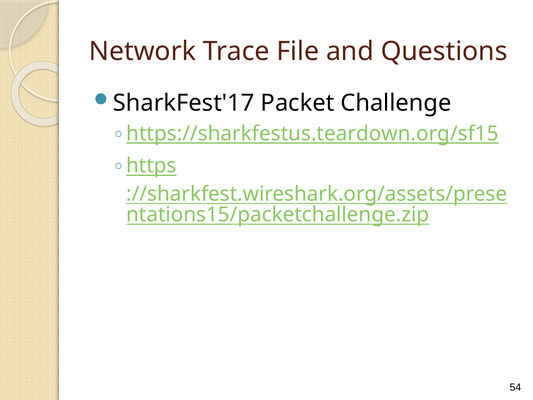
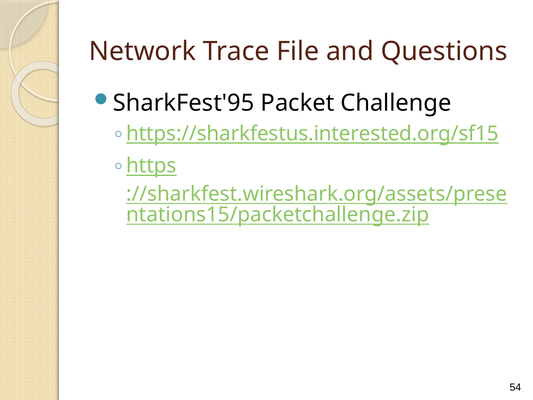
SharkFest'17: SharkFest'17 -> SharkFest'95 (184, 103)
https://sharkfestus.teardown.org/sf15: https://sharkfestus.teardown.org/sf15 -> https://sharkfestus.interested.org/sf15 (313, 133)
